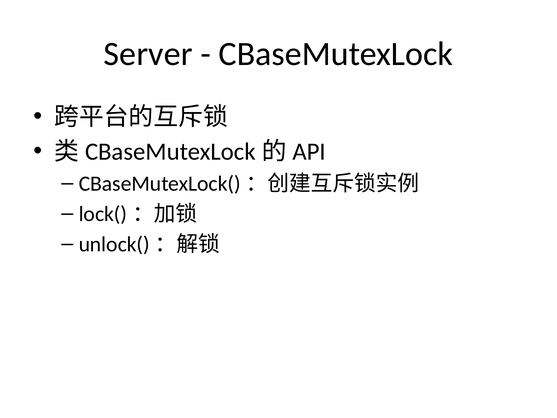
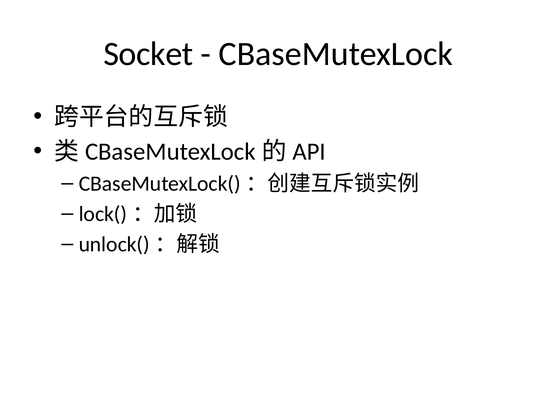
Server: Server -> Socket (148, 54)
